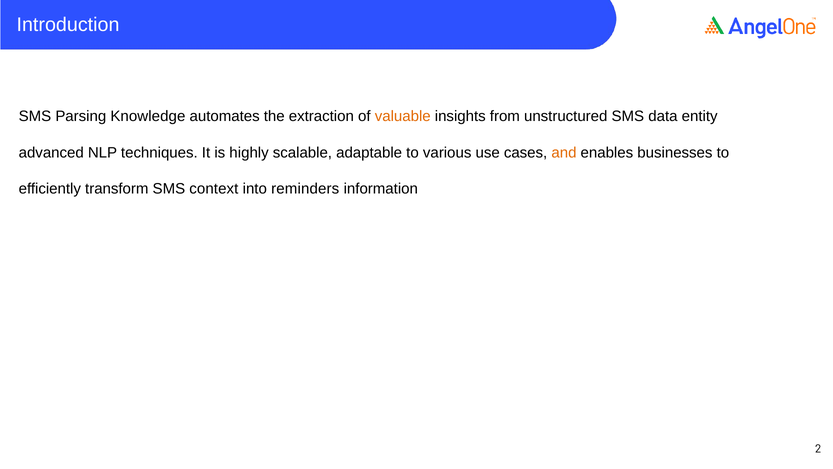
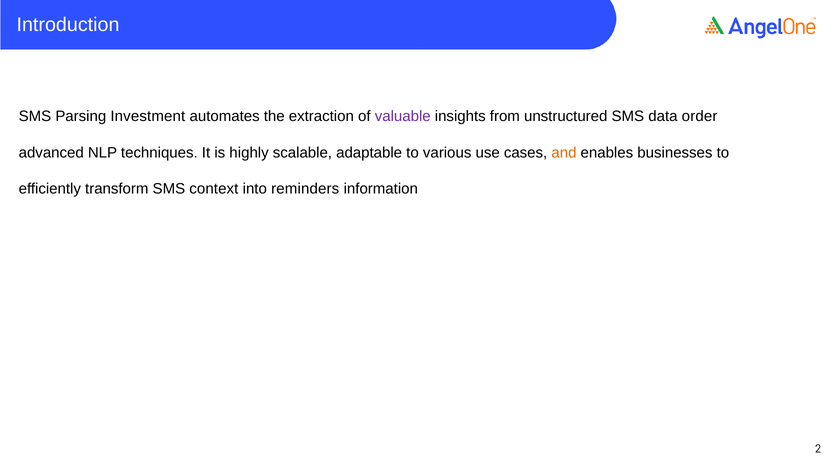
Knowledge: Knowledge -> Investment (148, 116)
valuable colour: orange -> purple (403, 116)
entity: entity -> order (700, 116)
